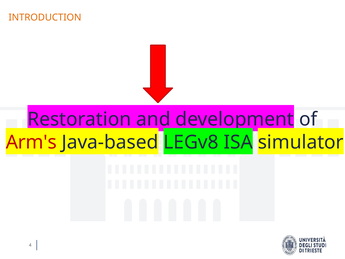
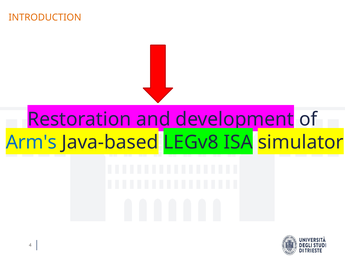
Arm's colour: red -> blue (31, 142)
